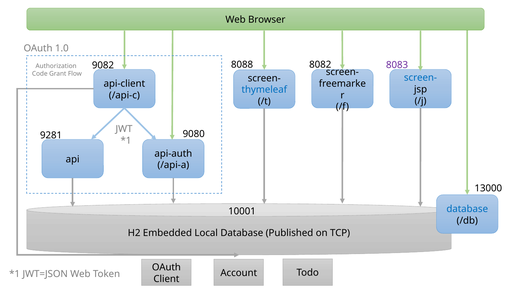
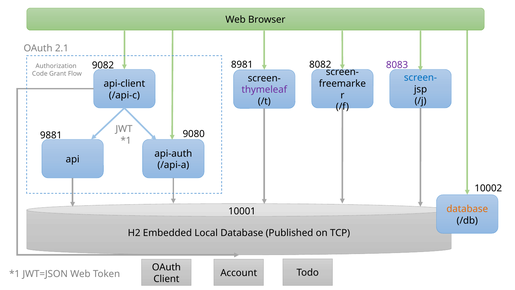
1.0: 1.0 -> 2.1 (62, 48)
8088: 8088 -> 8981 (242, 64)
thymeleaf colour: blue -> purple (264, 90)
9281: 9281 -> 9881 (51, 135)
13000: 13000 -> 10002 (488, 188)
database colour: blue -> orange (467, 209)
